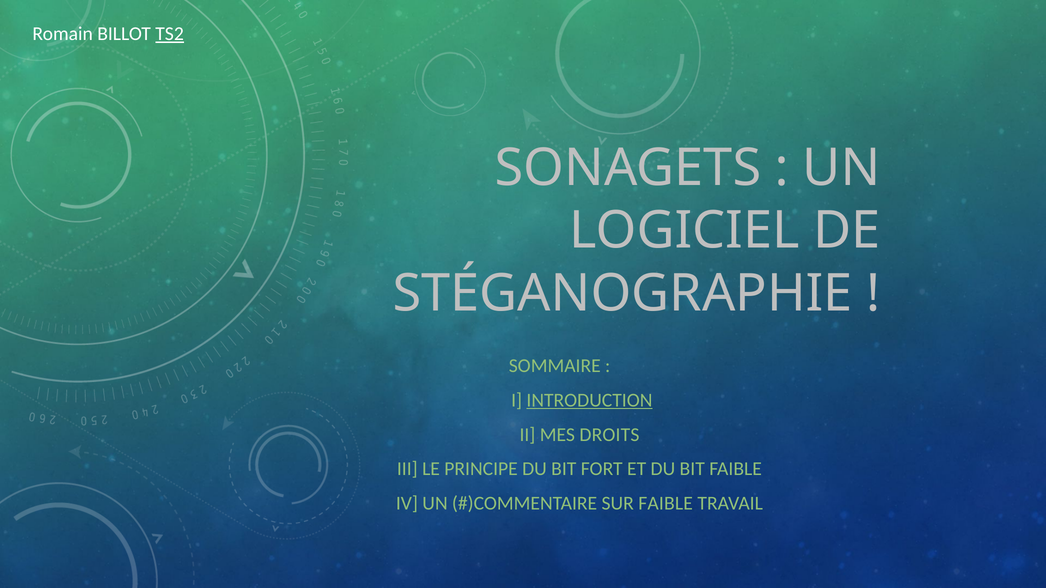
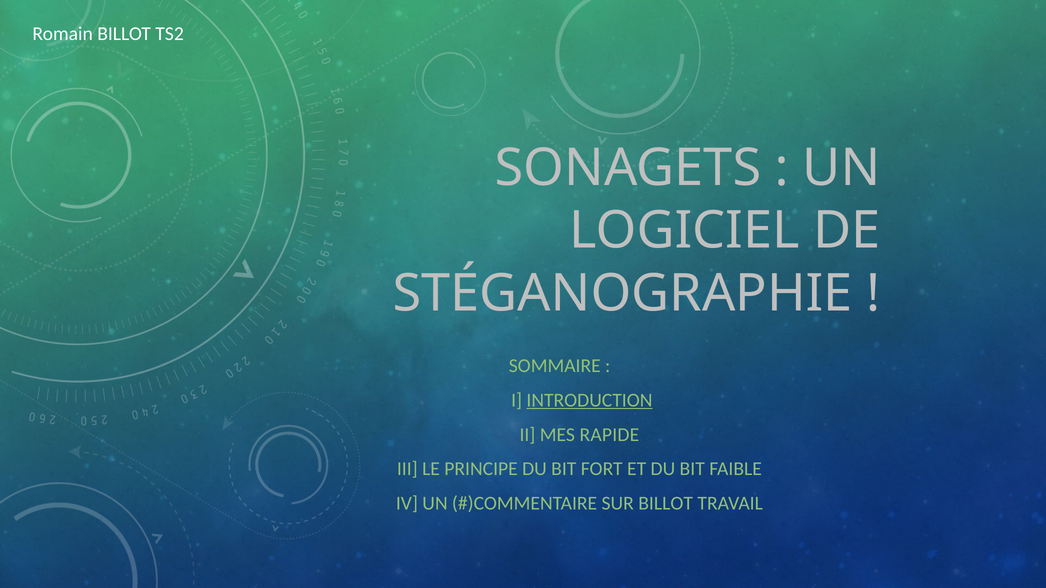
TS2 underline: present -> none (170, 34)
DROITS: DROITS -> RAPIDE (609, 435)
SUR FAIBLE: FAIBLE -> BILLOT (666, 504)
